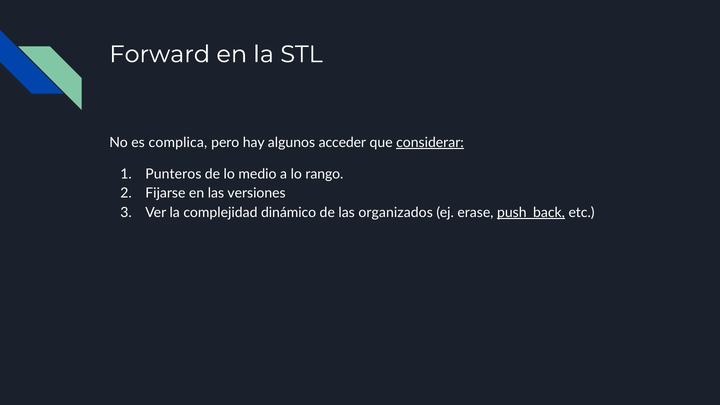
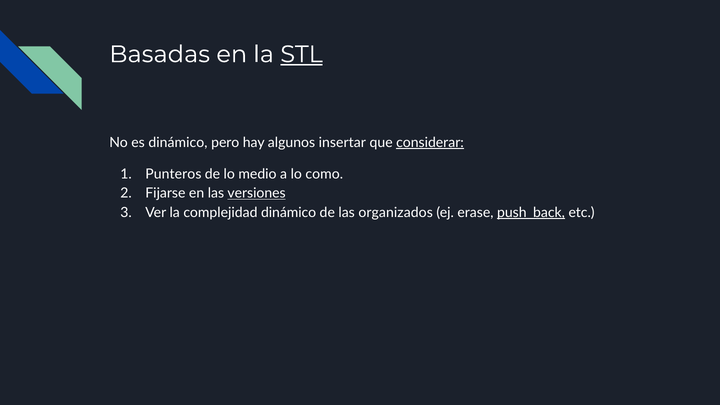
Forward: Forward -> Basadas (160, 54)
STL underline: none -> present (302, 54)
es complica: complica -> dinámico (178, 143)
acceder: acceder -> insertar (342, 143)
rango: rango -> como (324, 174)
versiones underline: none -> present (257, 193)
